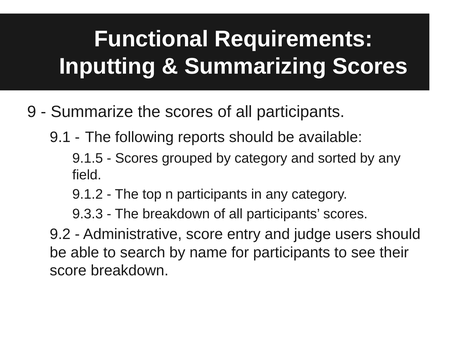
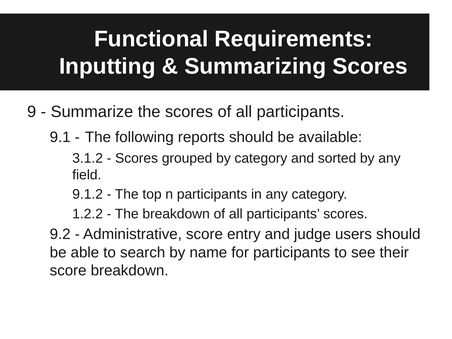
9.1.5: 9.1.5 -> 3.1.2 (88, 158)
9.3.3: 9.3.3 -> 1.2.2 (88, 214)
